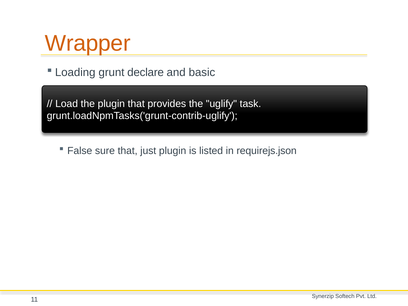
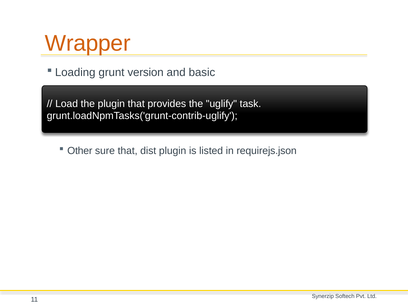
declare: declare -> version (146, 73)
False: False -> Other (80, 151)
just: just -> dist (148, 151)
